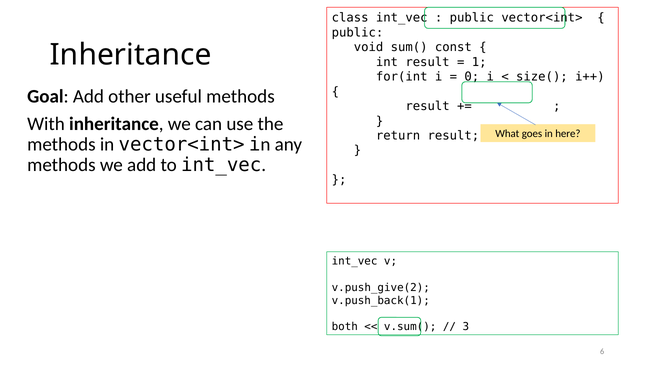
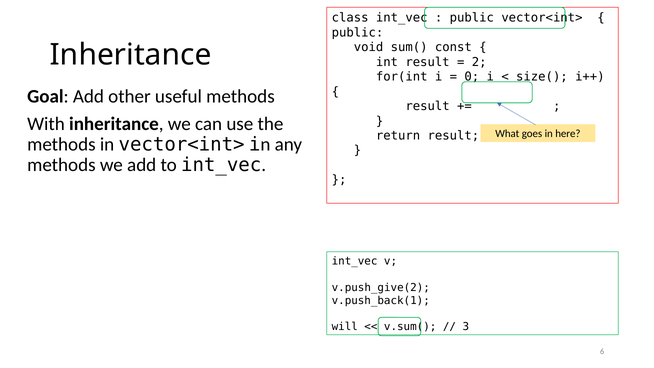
1: 1 -> 2 (479, 62)
both: both -> will (345, 327)
